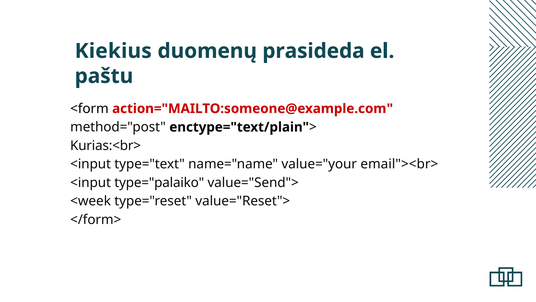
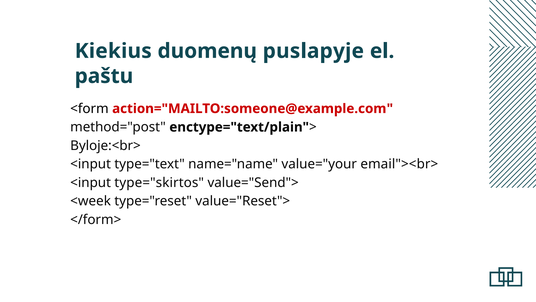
prasideda: prasideda -> puslapyje (313, 51)
Kurias:<br>: Kurias:<br> -> Byloje:<br> (105, 145)
type="palaiko: type="palaiko -> type="skirtos (159, 182)
